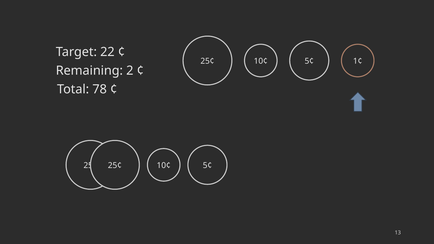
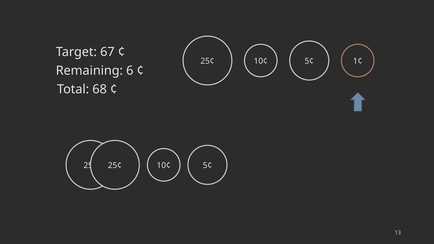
22: 22 -> 67 (107, 52)
2: 2 -> 6 (130, 71)
78: 78 -> 68 (100, 89)
